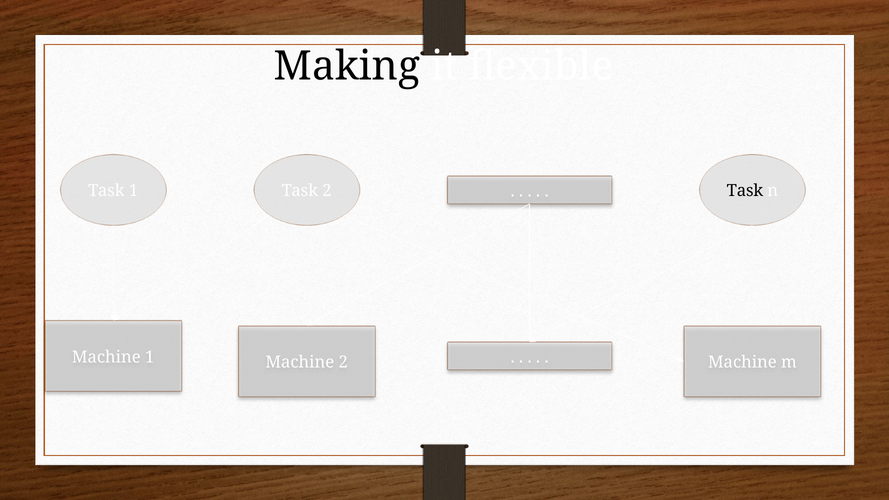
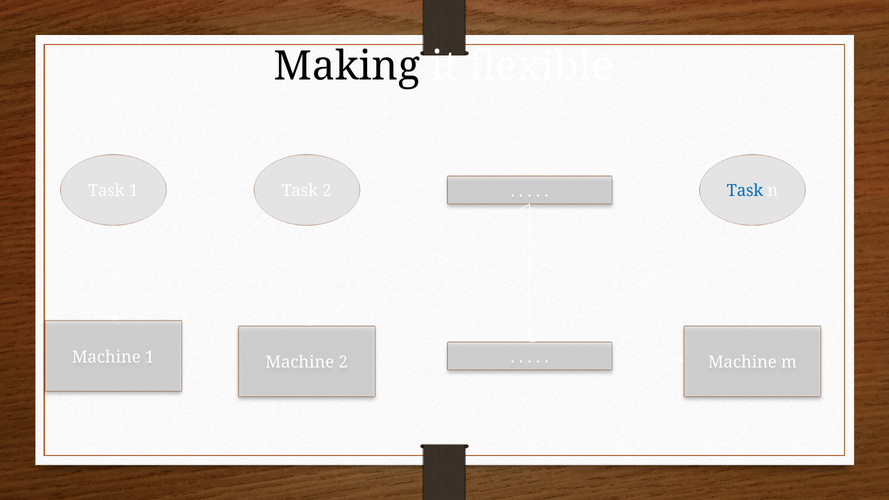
Task colour: black -> blue (745, 191)
